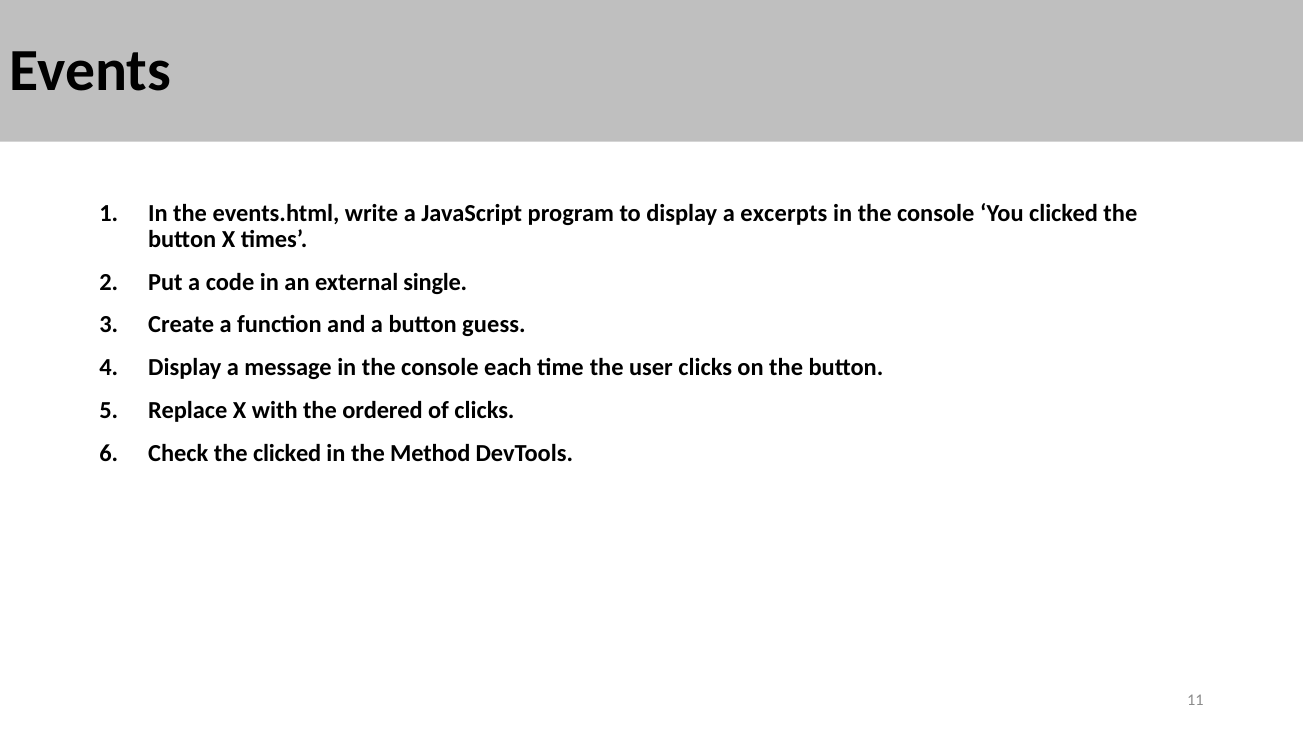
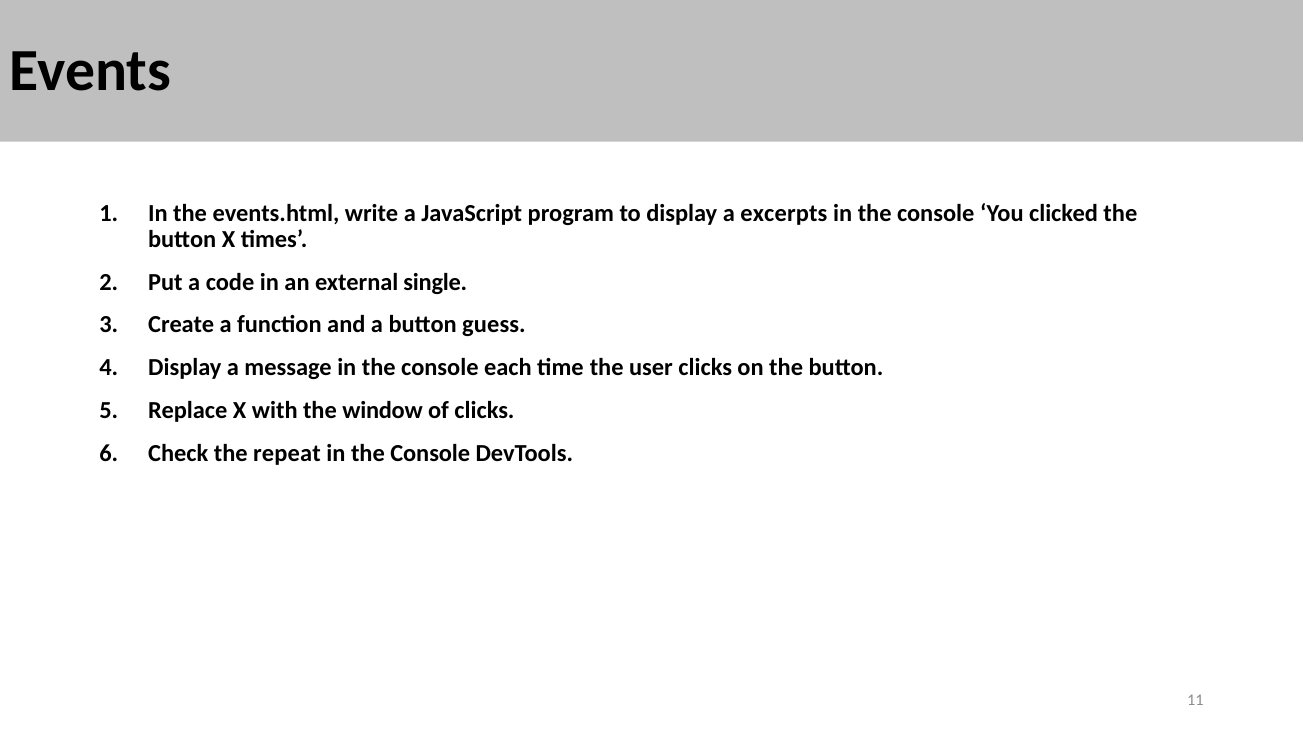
ordered: ordered -> window (383, 410)
the clicked: clicked -> repeat (287, 453)
Method: Method -> Console (430, 453)
